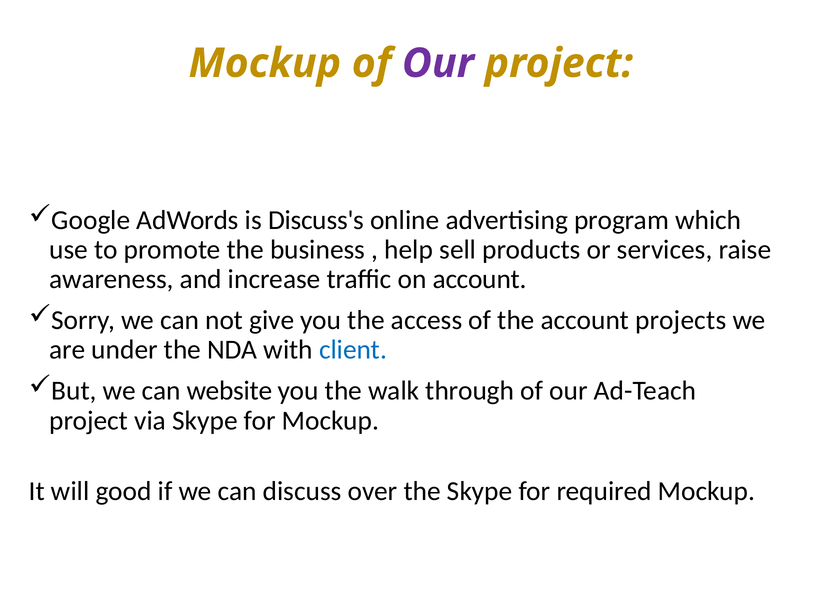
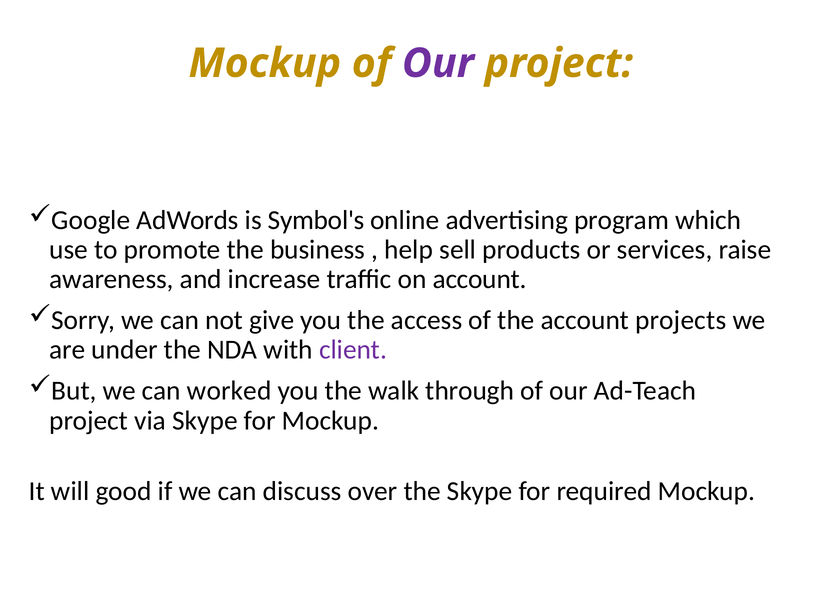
Discuss's: Discuss's -> Symbol's (316, 220)
client colour: blue -> purple (353, 350)
website: website -> worked (229, 391)
